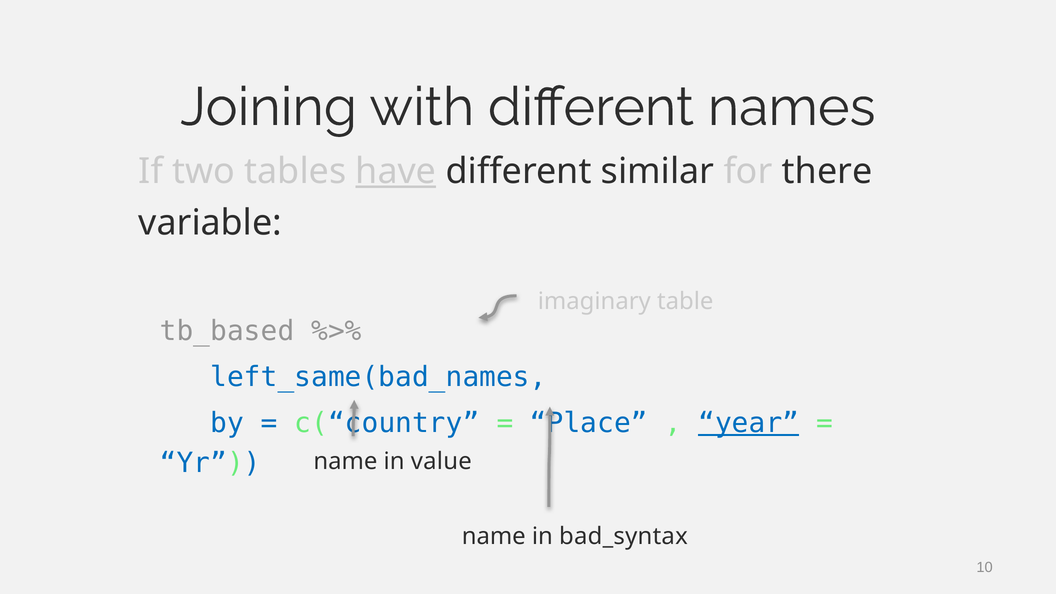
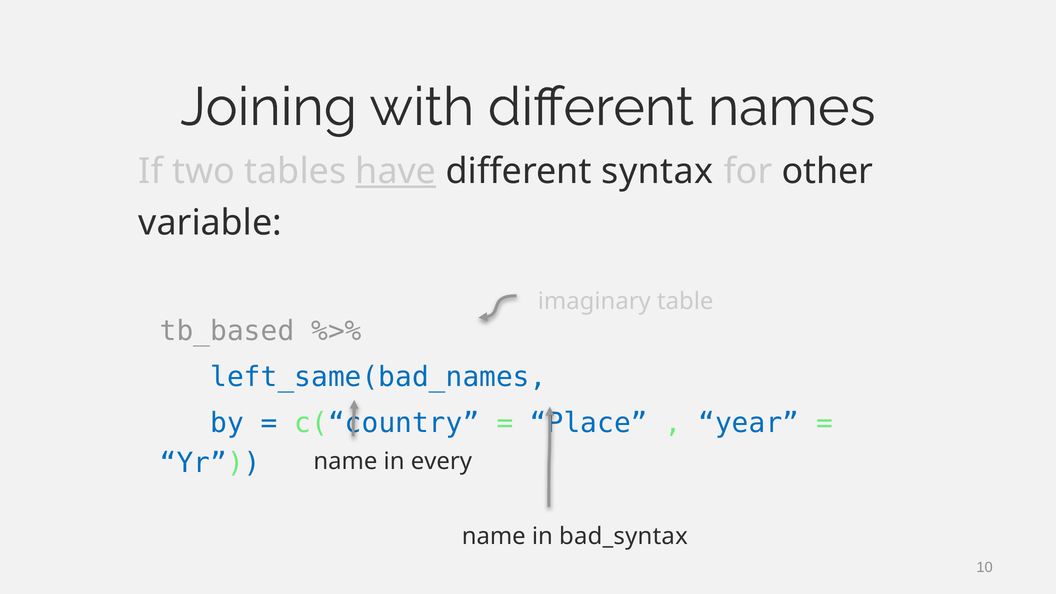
similar: similar -> syntax (657, 171)
there: there -> other (827, 171)
year underline: present -> none (749, 423)
value: value -> every (441, 461)
